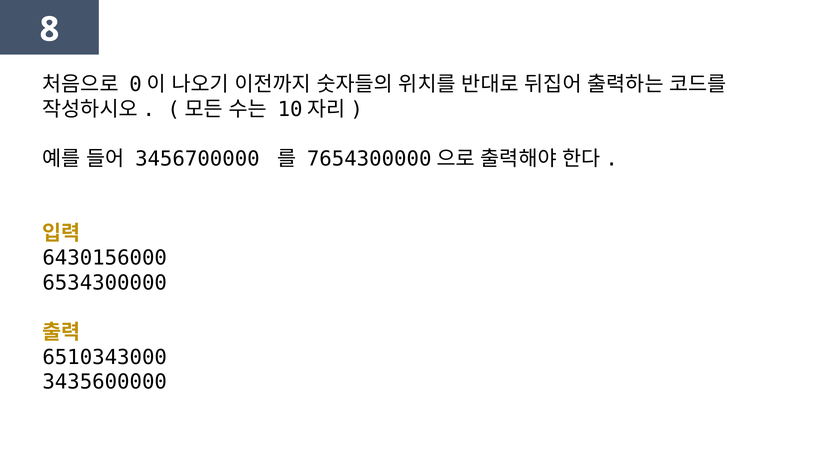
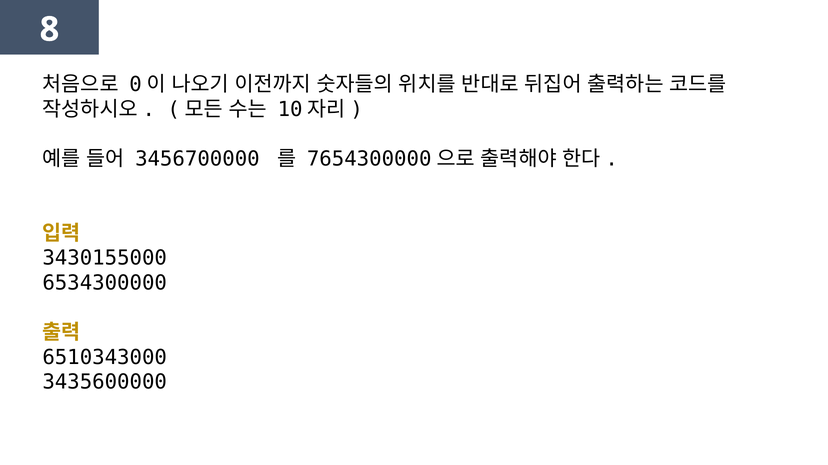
6430156000: 6430156000 -> 3430155000 (105, 259)
